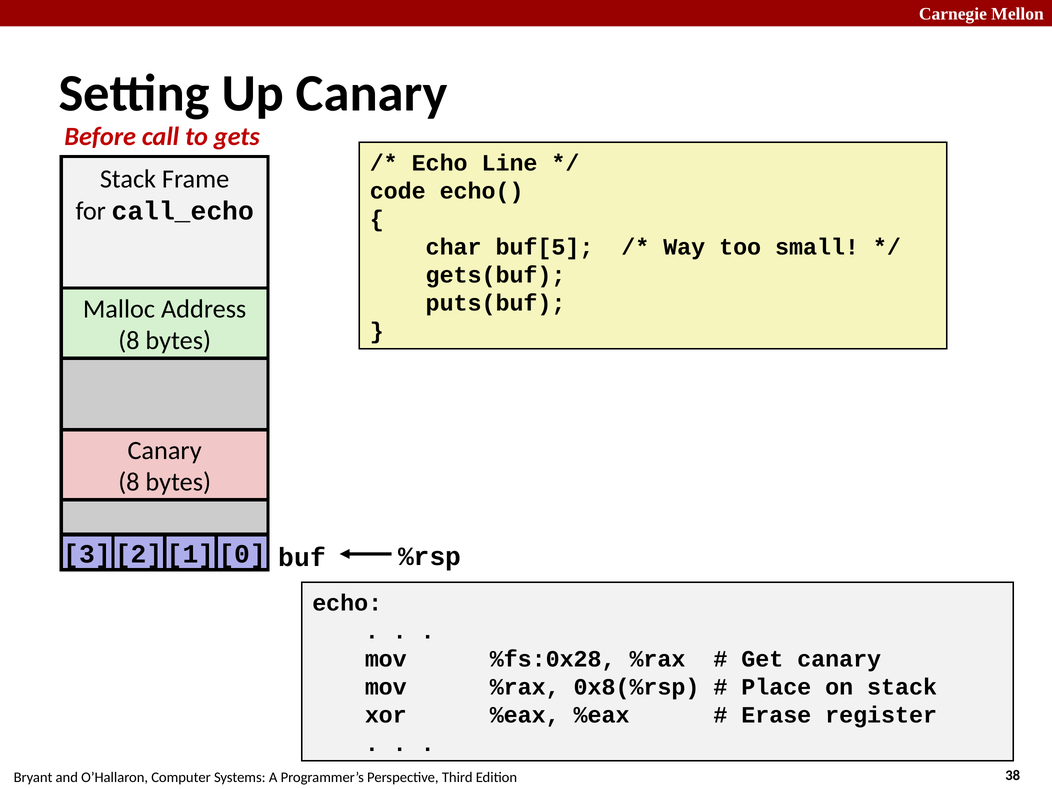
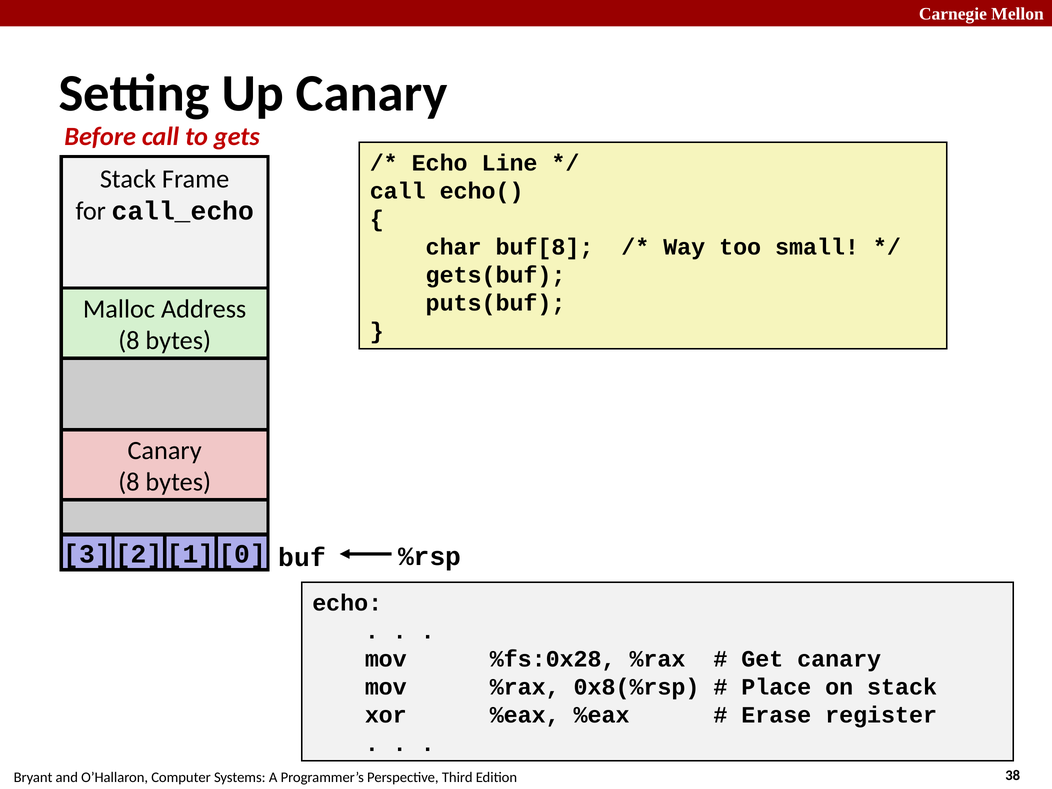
code: code -> call (398, 191)
buf[5: buf[5 -> buf[8 (545, 247)
